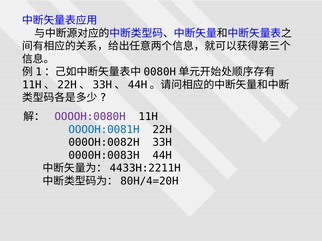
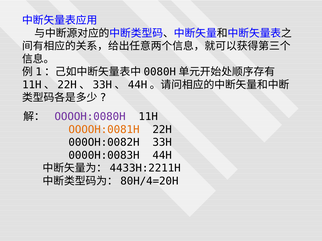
OOOOH:0081H colour: blue -> orange (104, 130)
